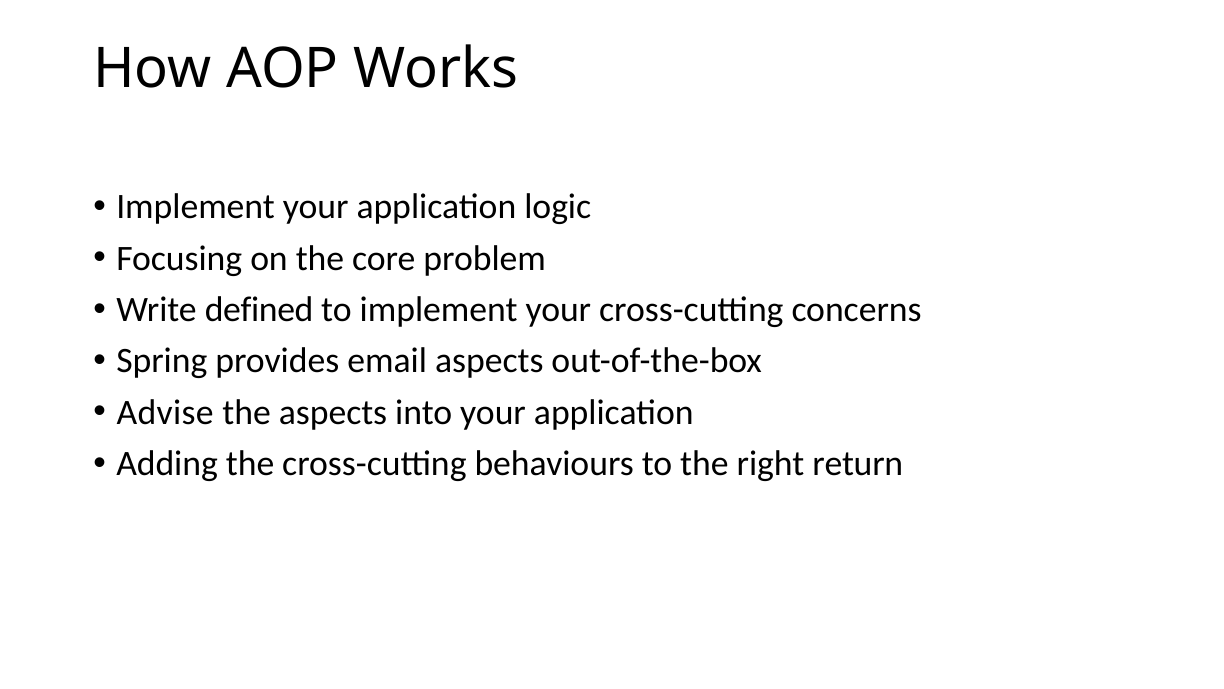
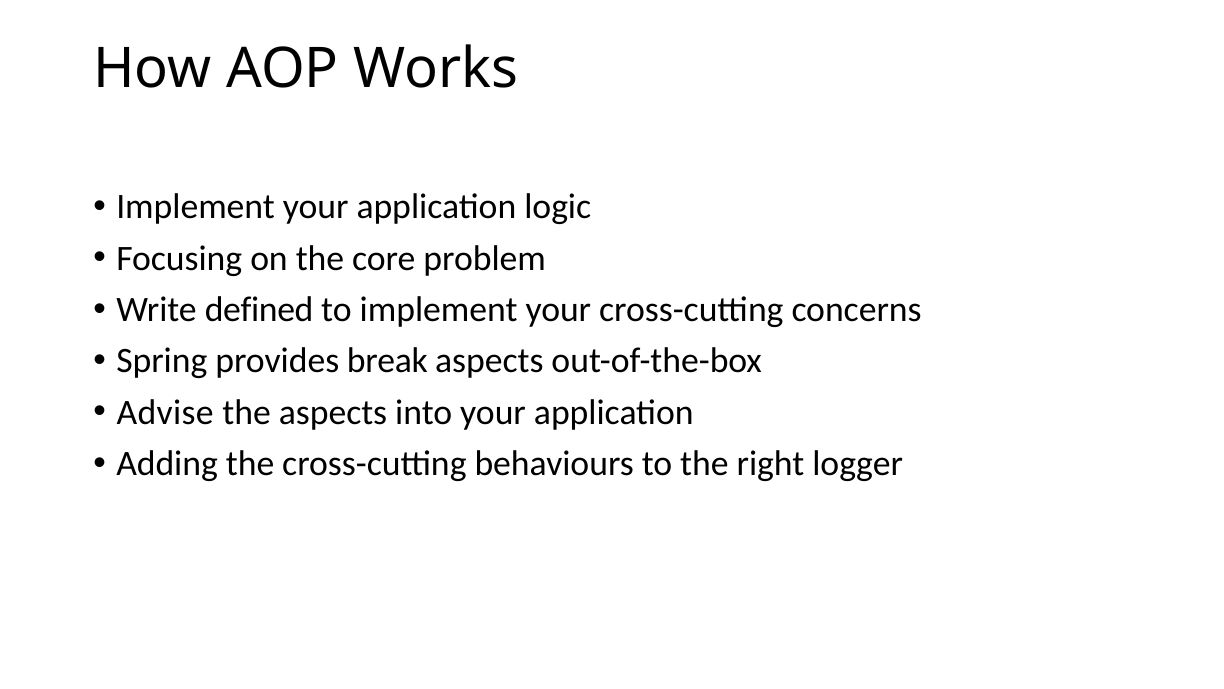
email: email -> break (387, 361)
return: return -> logger (858, 464)
